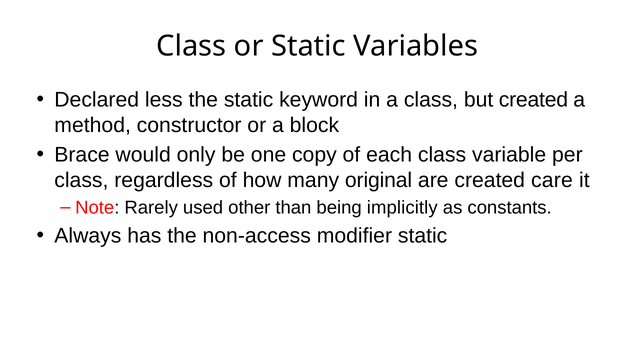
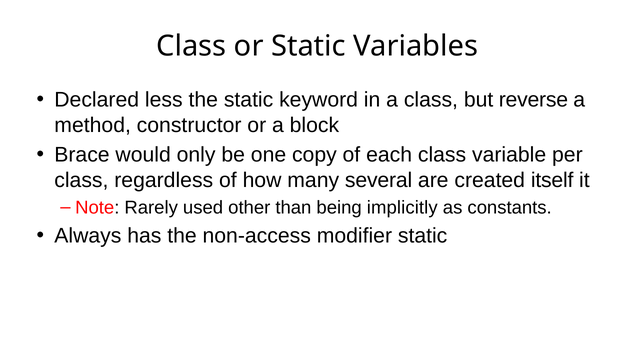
but created: created -> reverse (533, 100)
original: original -> several (379, 180)
care: care -> itself (552, 180)
